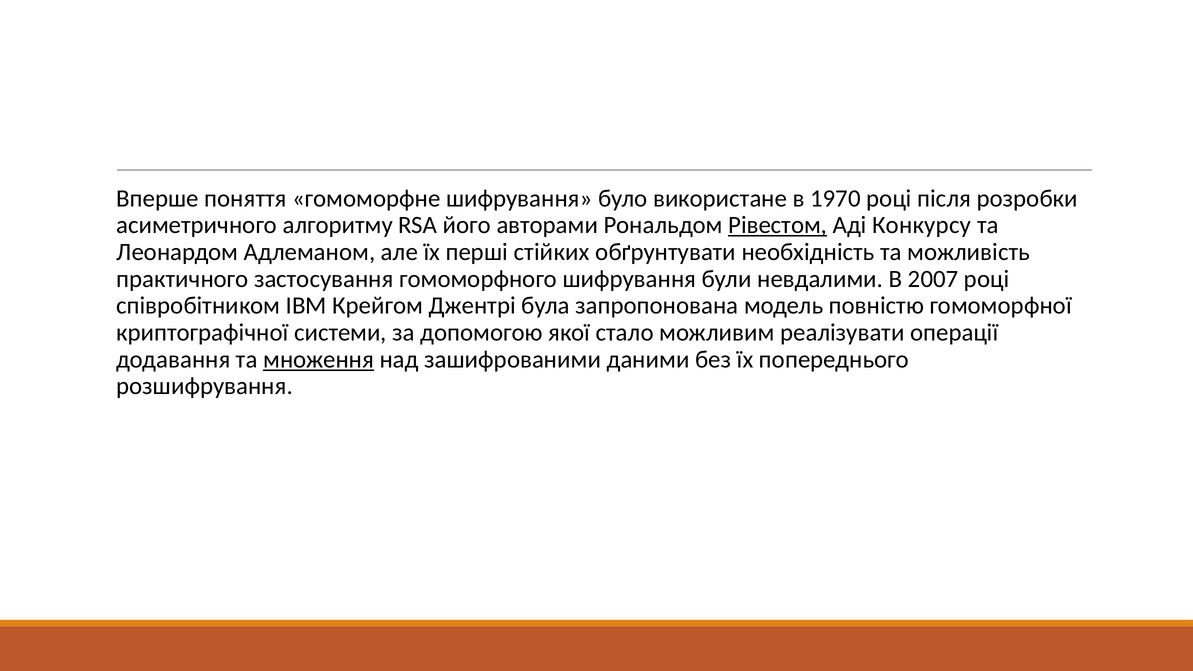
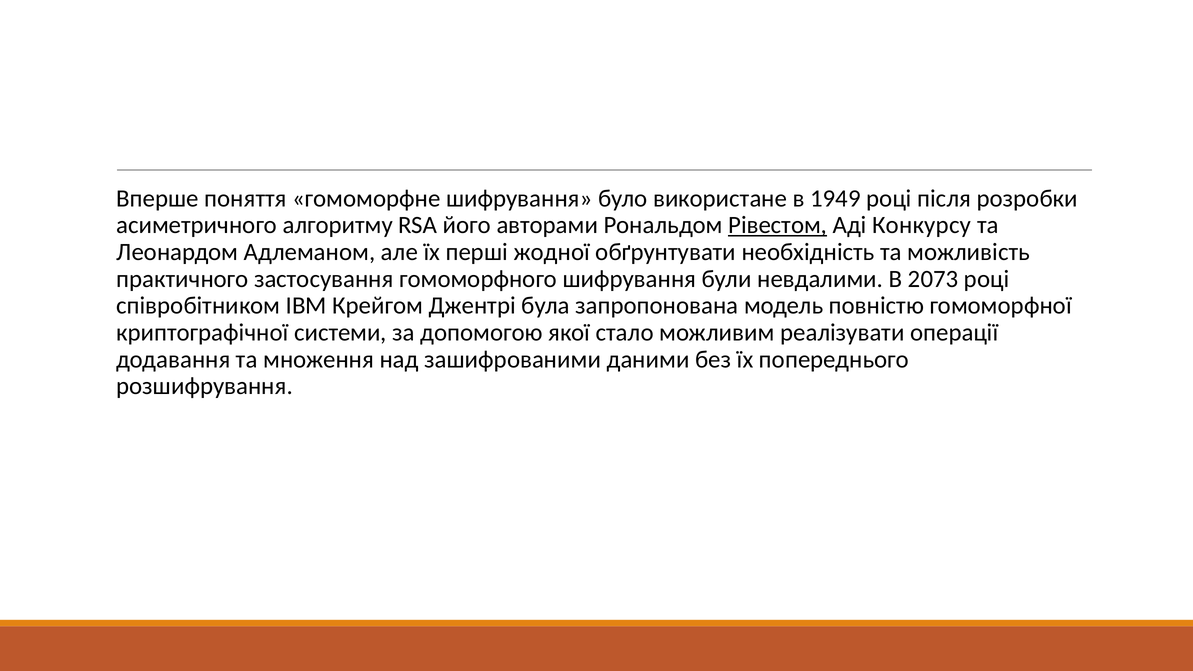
1970: 1970 -> 1949 (835, 198)
стійких: стійких -> жодної (552, 252)
2007: 2007 -> 2073 (933, 279)
множення underline: present -> none (319, 359)
